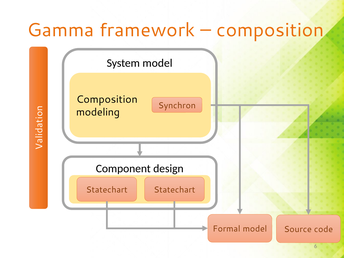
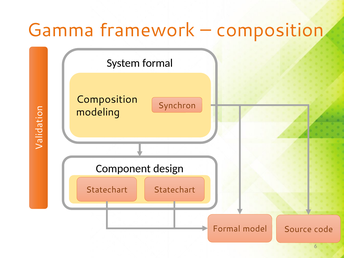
System model: model -> formal (158, 63)
